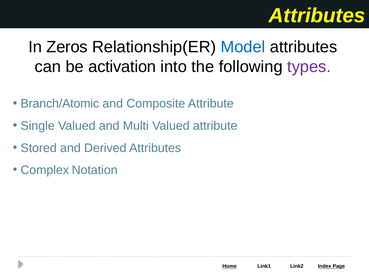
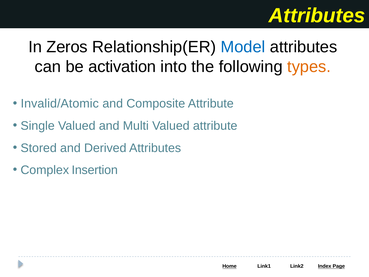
types colour: purple -> orange (309, 67)
Branch/Atomic: Branch/Atomic -> Invalid/Atomic (60, 104)
Notation: Notation -> Insertion (95, 170)
